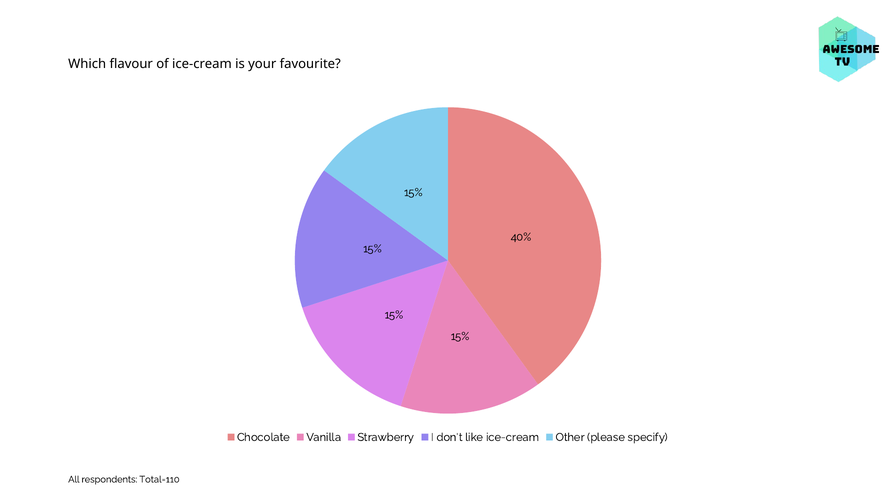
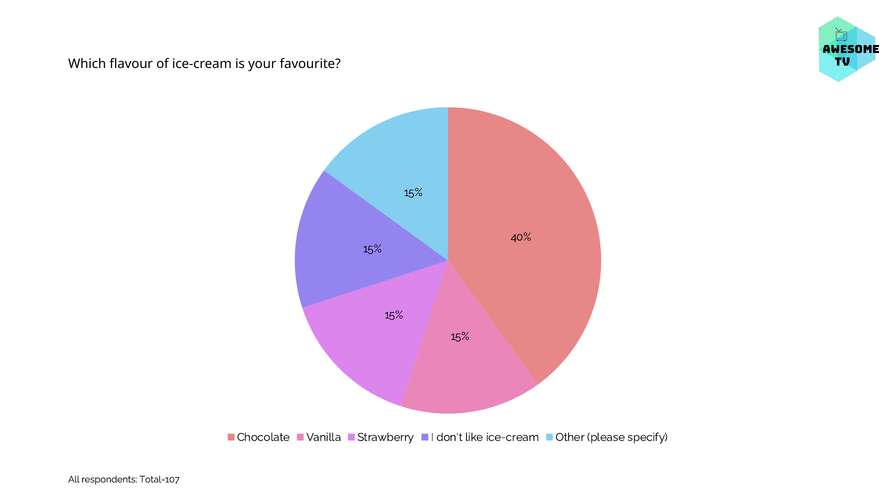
Total=110: Total=110 -> Total=107 (160, 479)
